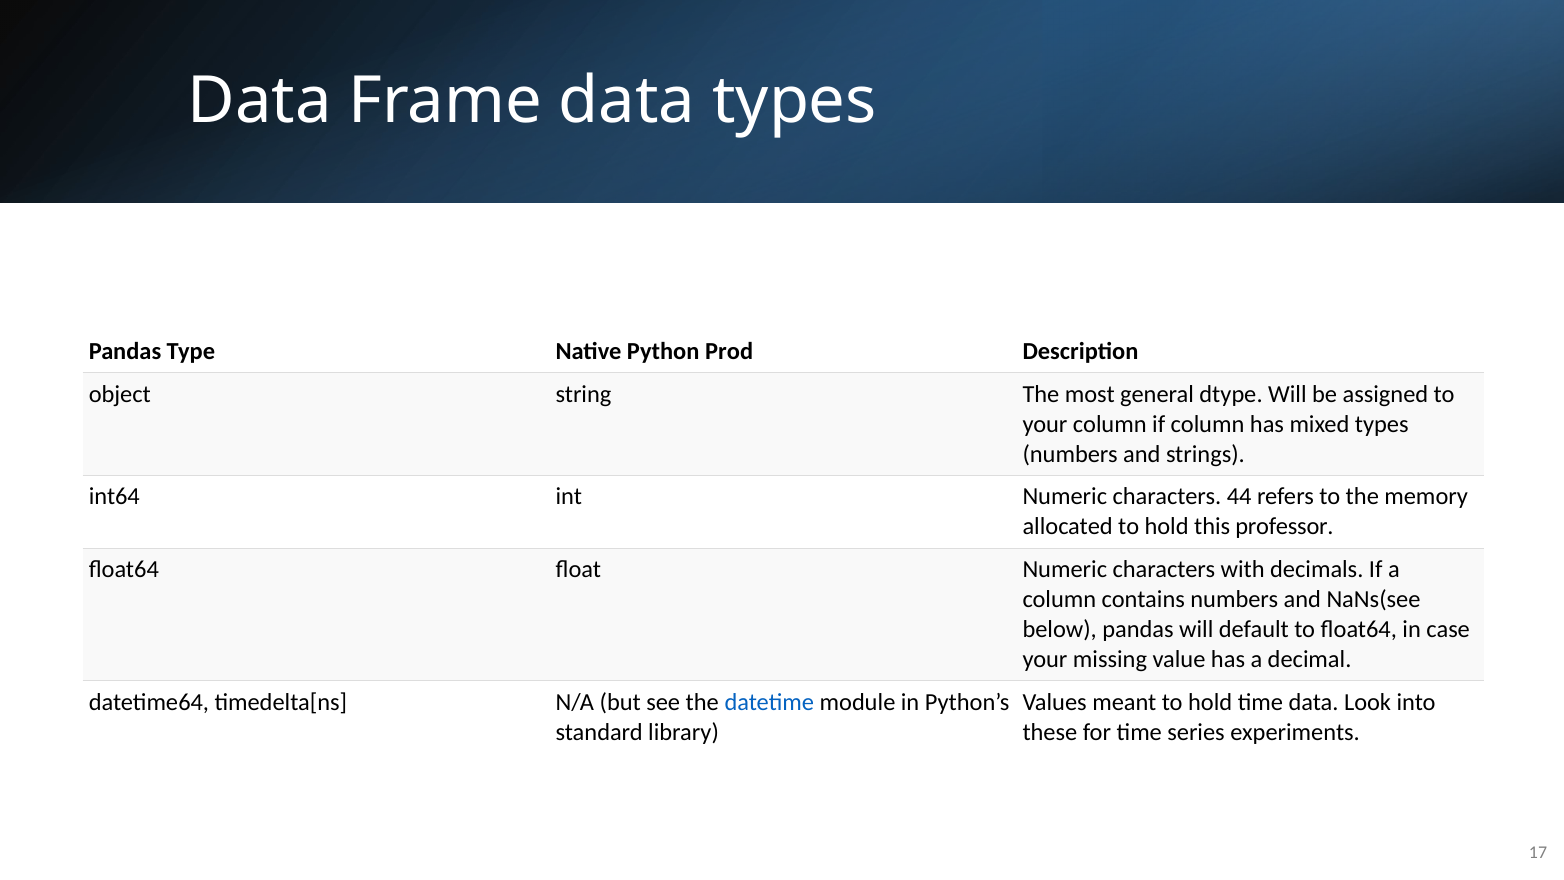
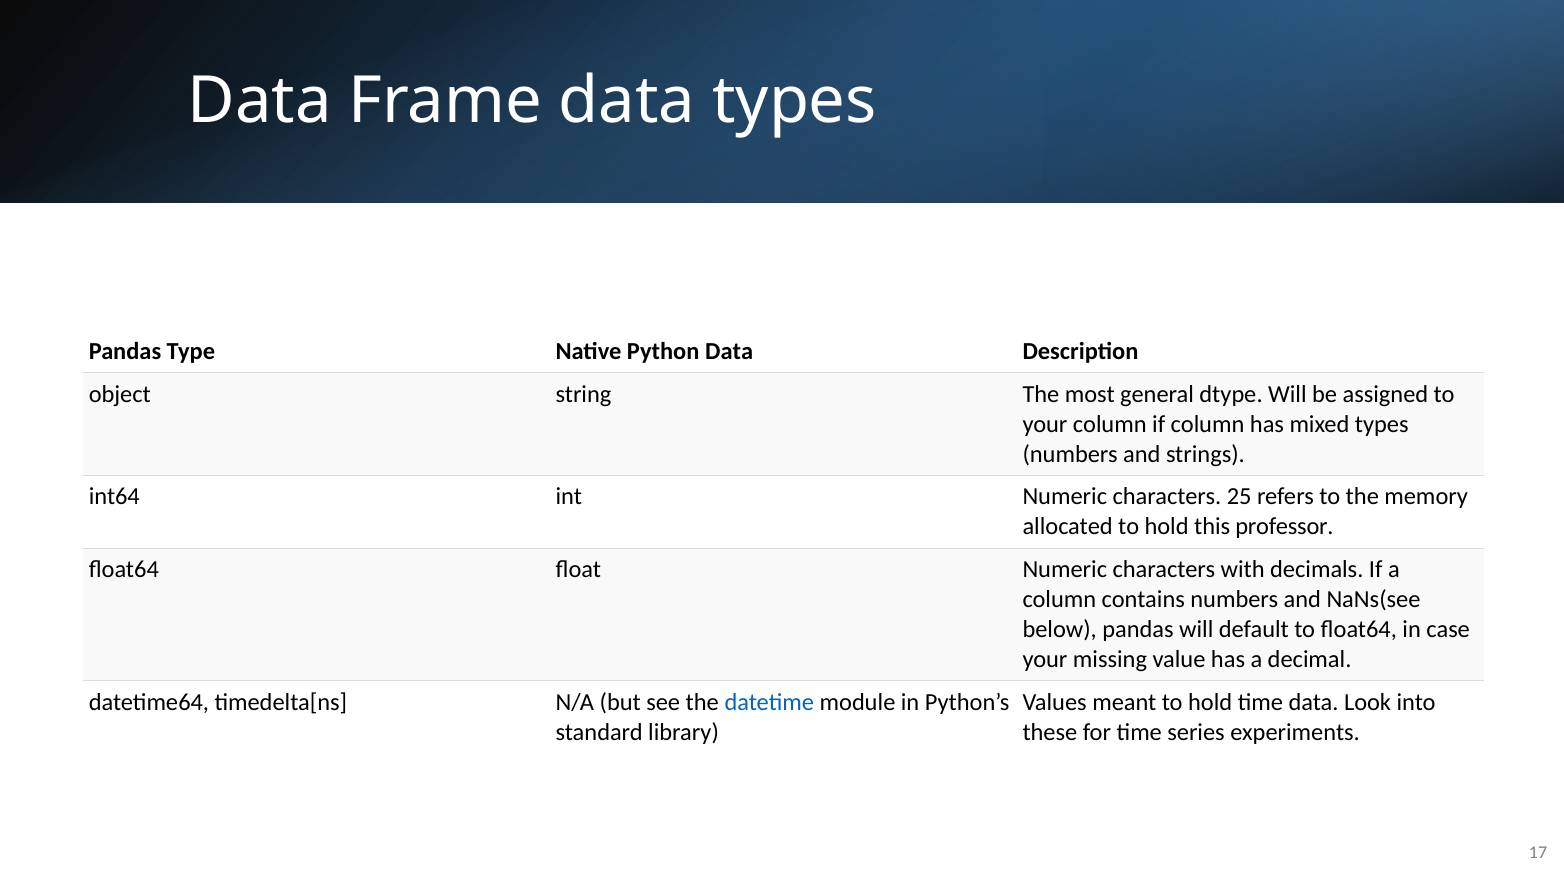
Python Prod: Prod -> Data (729, 352)
44: 44 -> 25 (1239, 496)
